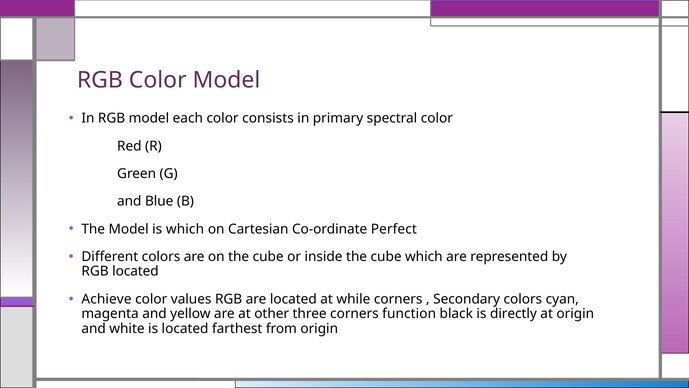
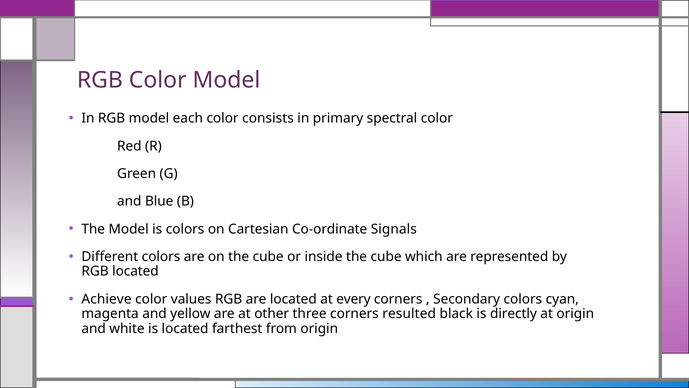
is which: which -> colors (185, 229)
Perfect: Perfect -> Signals (394, 229)
while: while -> every (353, 299)
function: function -> resulted (409, 314)
